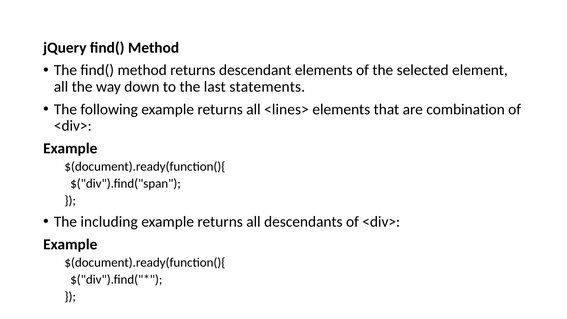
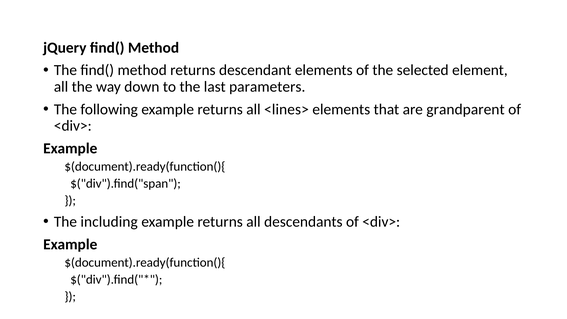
statements: statements -> parameters (267, 87)
combination: combination -> grandparent (466, 109)
